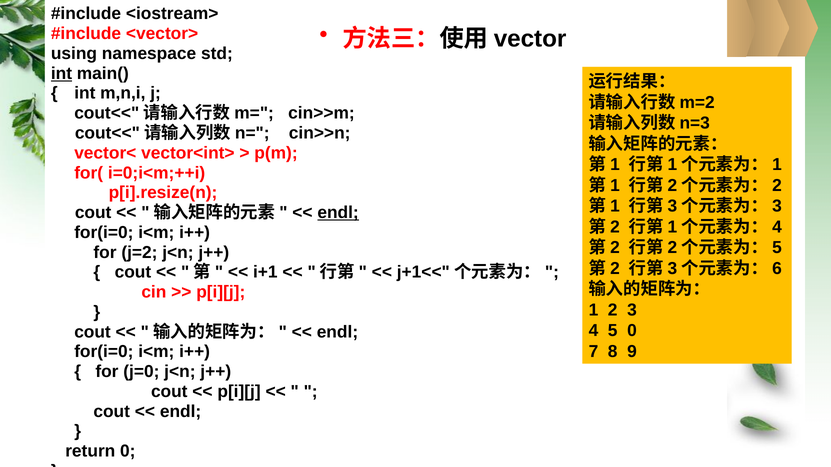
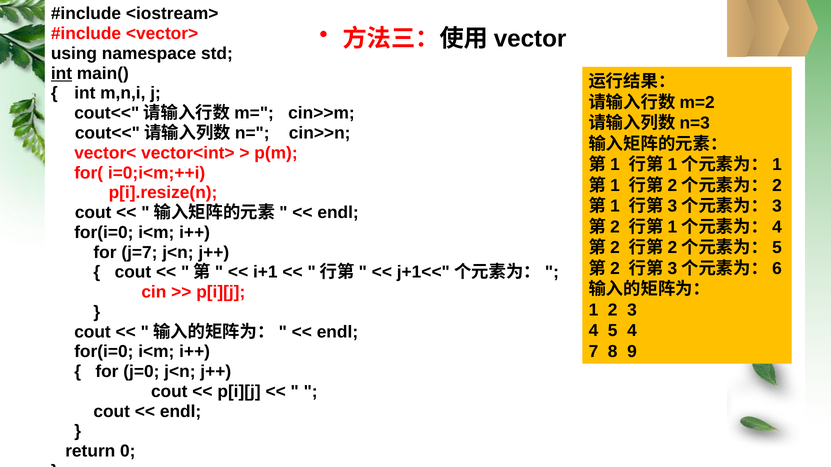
endl underline: present -> none (338, 213)
j=2: j=2 -> j=7 (139, 253)
5 0: 0 -> 4 (632, 331)
